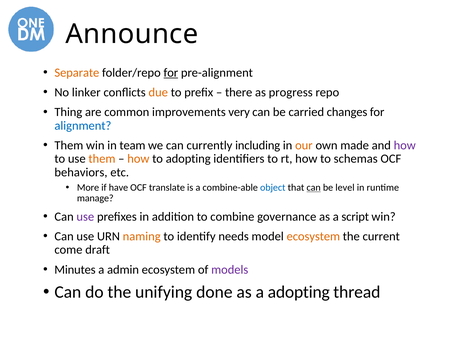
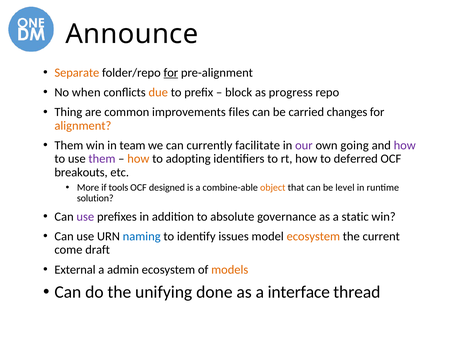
linker: linker -> when (86, 93)
there: there -> block (239, 93)
very: very -> files (239, 112)
alignment colour: blue -> orange (83, 126)
including: including -> facilitate (258, 146)
our colour: orange -> purple (304, 146)
made: made -> going (355, 146)
them colour: orange -> purple (102, 159)
schemas: schemas -> deferred (356, 159)
behaviors: behaviors -> breakouts (81, 173)
have: have -> tools (118, 188)
translate: translate -> designed (167, 188)
object colour: blue -> orange (273, 188)
can underline: present -> none (314, 188)
manage: manage -> solution (95, 199)
combine: combine -> absolute (232, 217)
script: script -> static (355, 217)
naming colour: orange -> blue (142, 237)
needs: needs -> issues (234, 237)
Minutes: Minutes -> External (75, 270)
models colour: purple -> orange (230, 270)
a adopting: adopting -> interface (299, 292)
